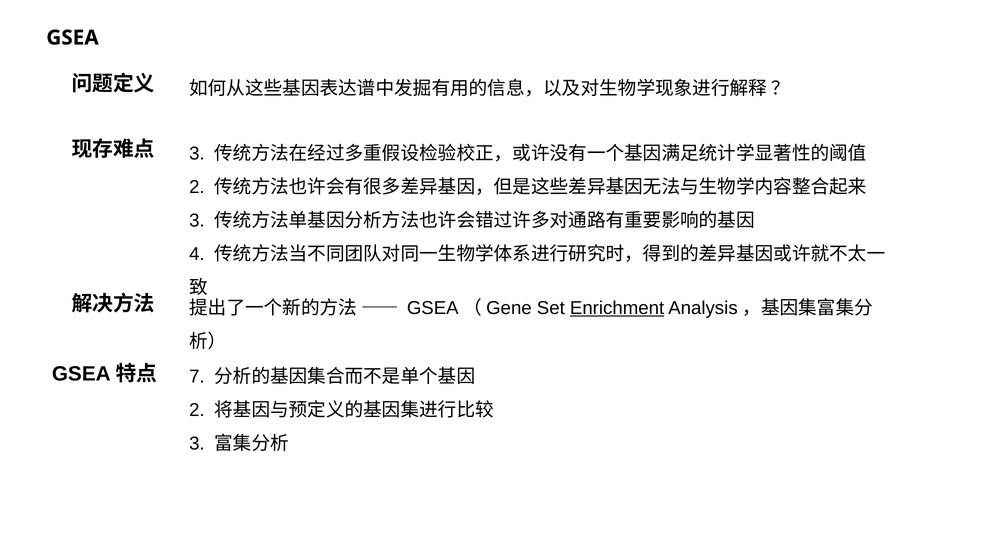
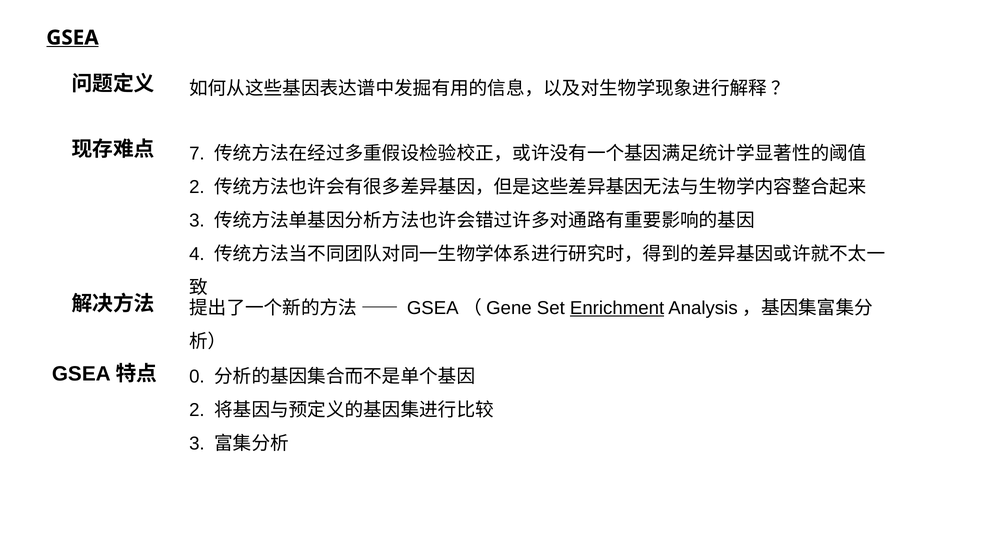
GSEA underline: none -> present (72, 38)
3: 3 -> 7 (197, 153)
7: 7 -> 0 (197, 377)
